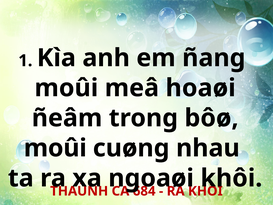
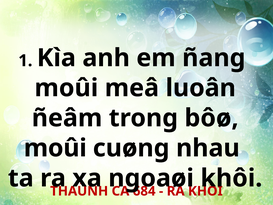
hoaøi: hoaøi -> luoân (201, 88)
